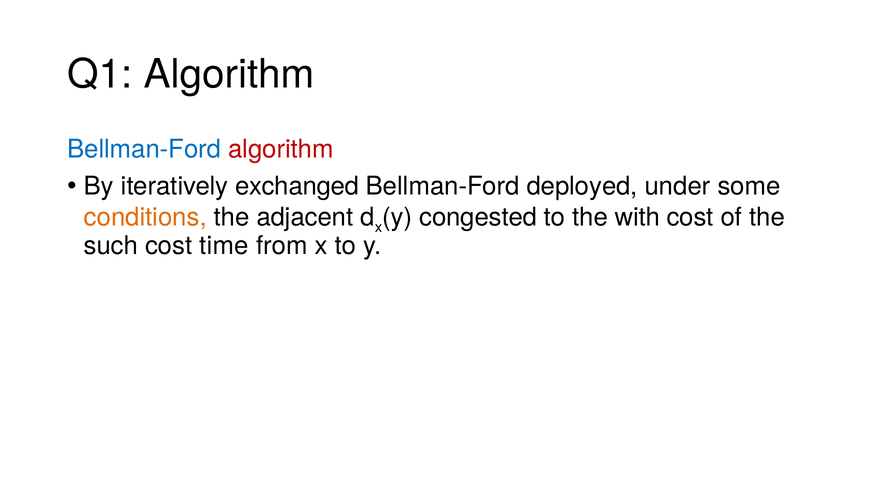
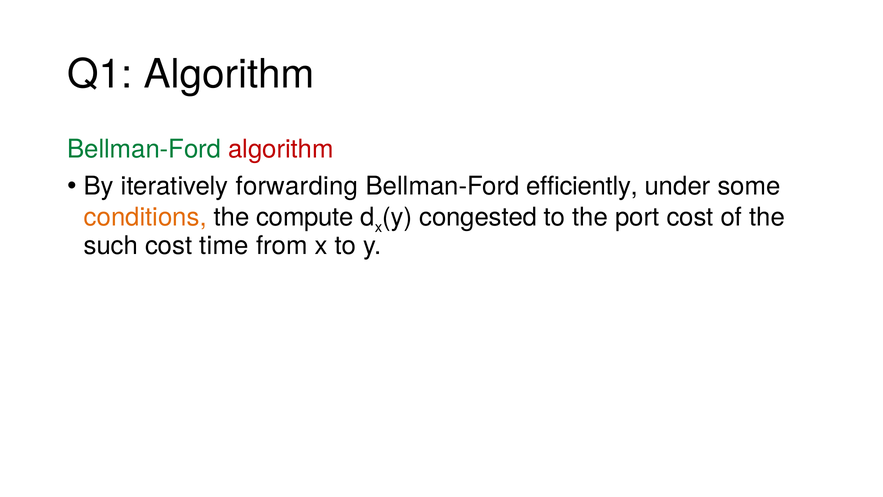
Bellman-Ford colour: blue -> green (144, 149)
exchanged: exchanged -> forwarding (297, 186)
deployed: deployed -> efficiently (582, 186)
adjacent: adjacent -> compute (305, 217)
with: with -> port (637, 217)
